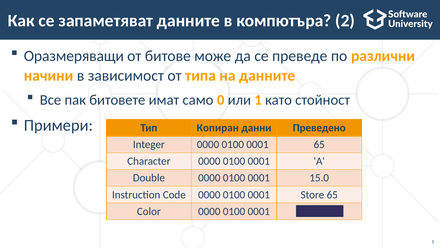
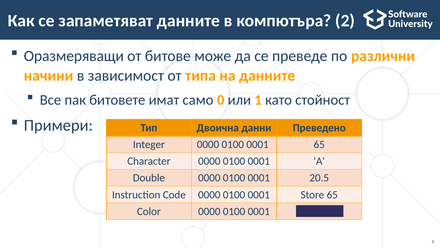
Копиран: Копиран -> Двоична (218, 127)
15.0: 15.0 -> 20.5 (319, 178)
